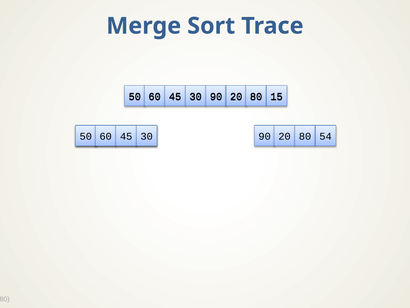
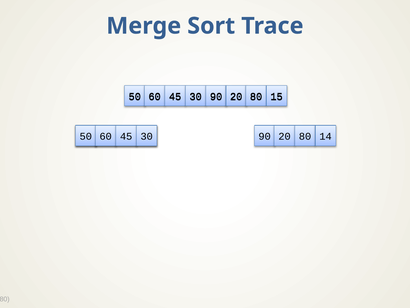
54: 54 -> 14 (326, 136)
